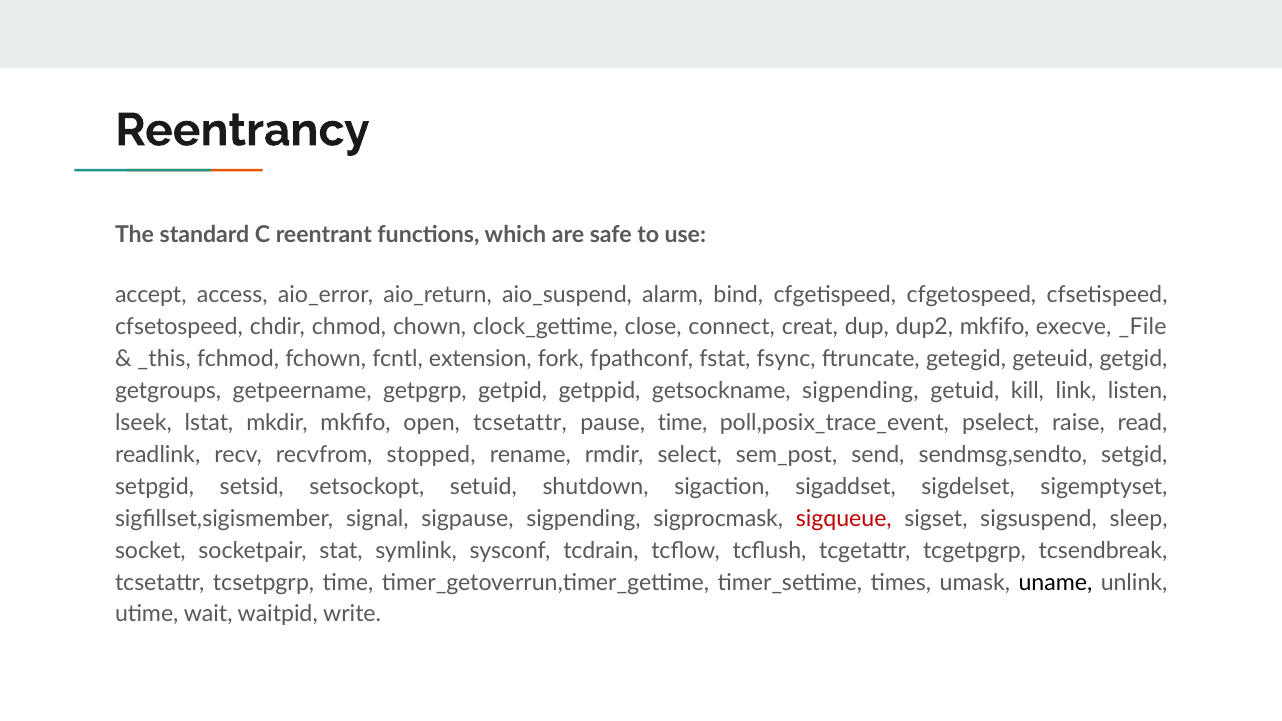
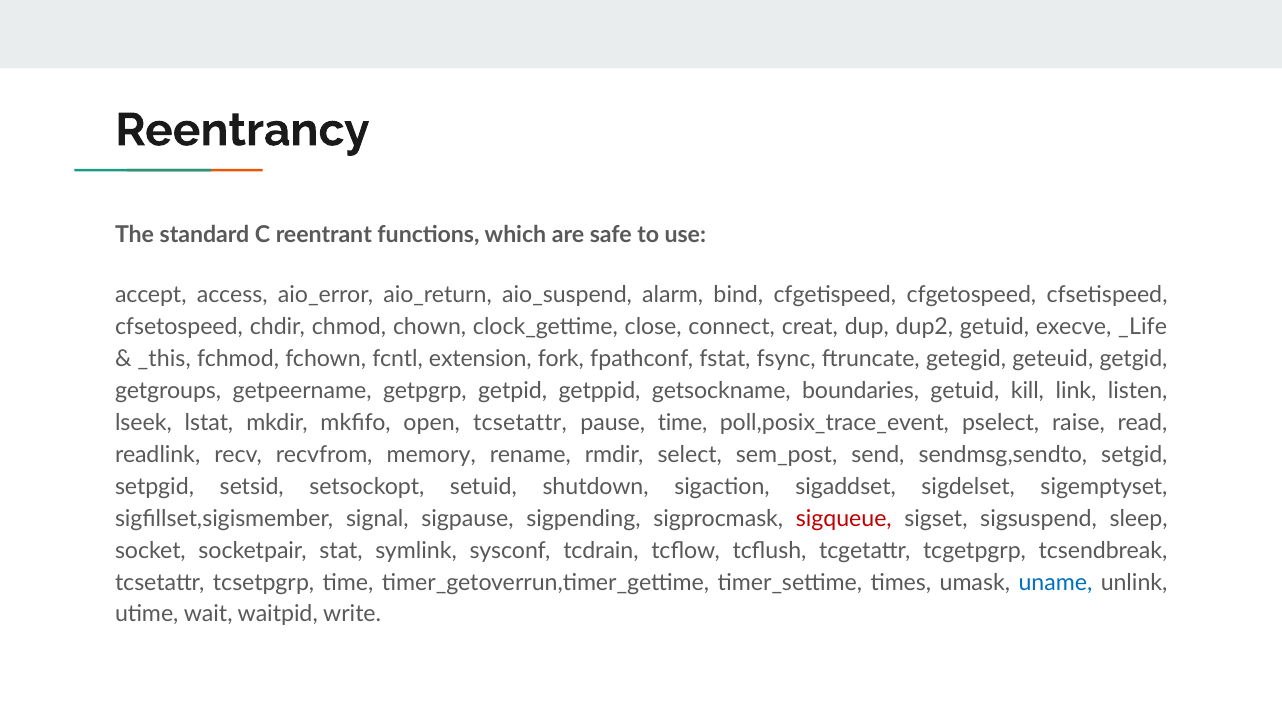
dup2 mkfifo: mkfifo -> getuid (995, 327)
_File: _File -> _Life (1143, 327)
getsockname sigpending: sigpending -> boundaries (861, 391)
stopped: stopped -> memory (431, 455)
uname colour: black -> blue (1055, 582)
